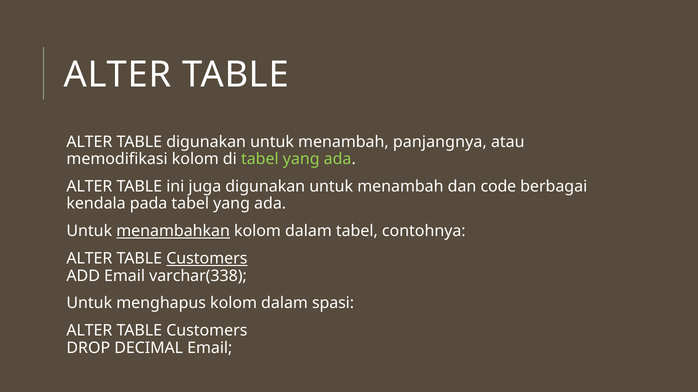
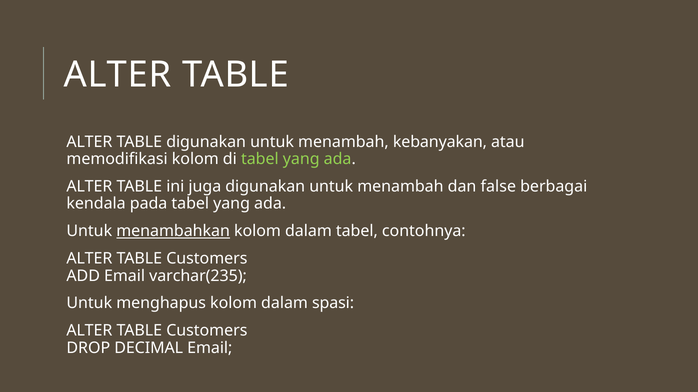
panjangnya: panjangnya -> kebanyakan (440, 142)
code: code -> false (498, 187)
Customers underline: present -> none (207, 259)
varchar(338: varchar(338 -> varchar(235 (198, 276)
